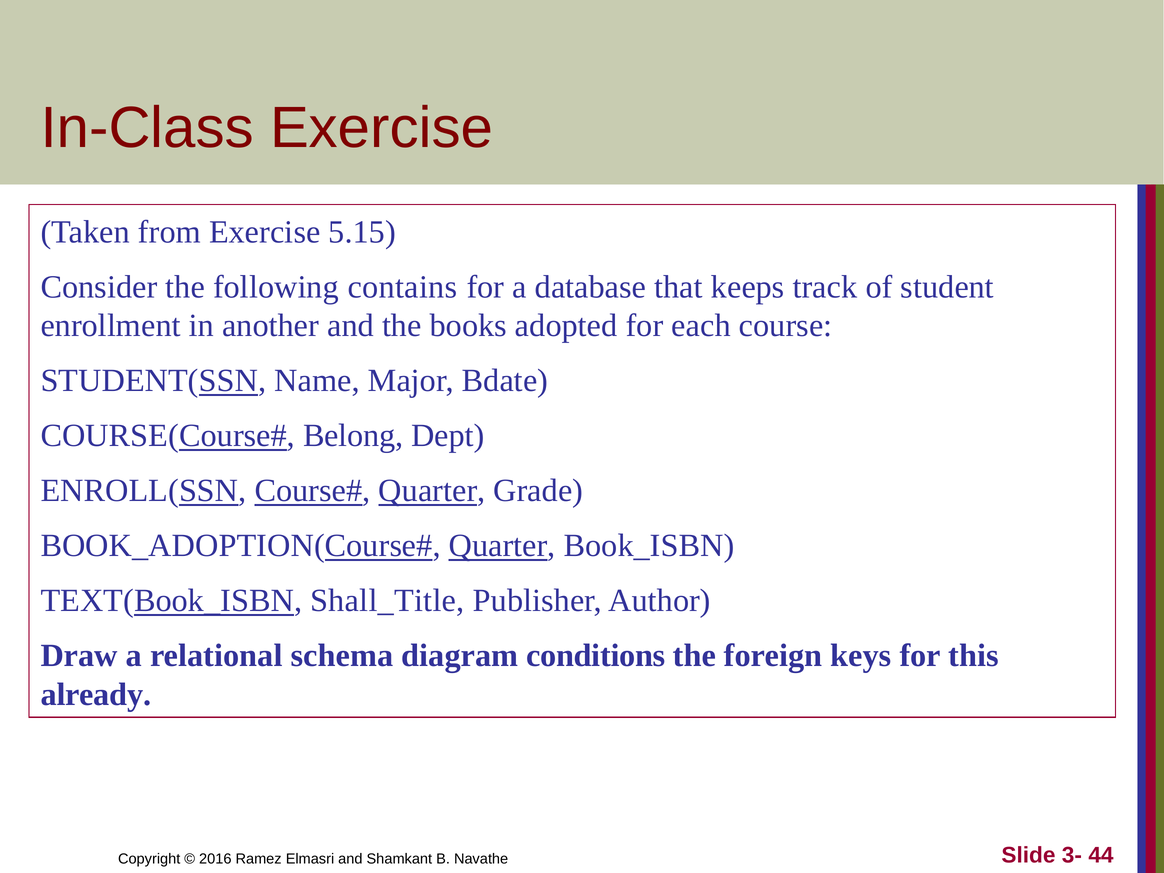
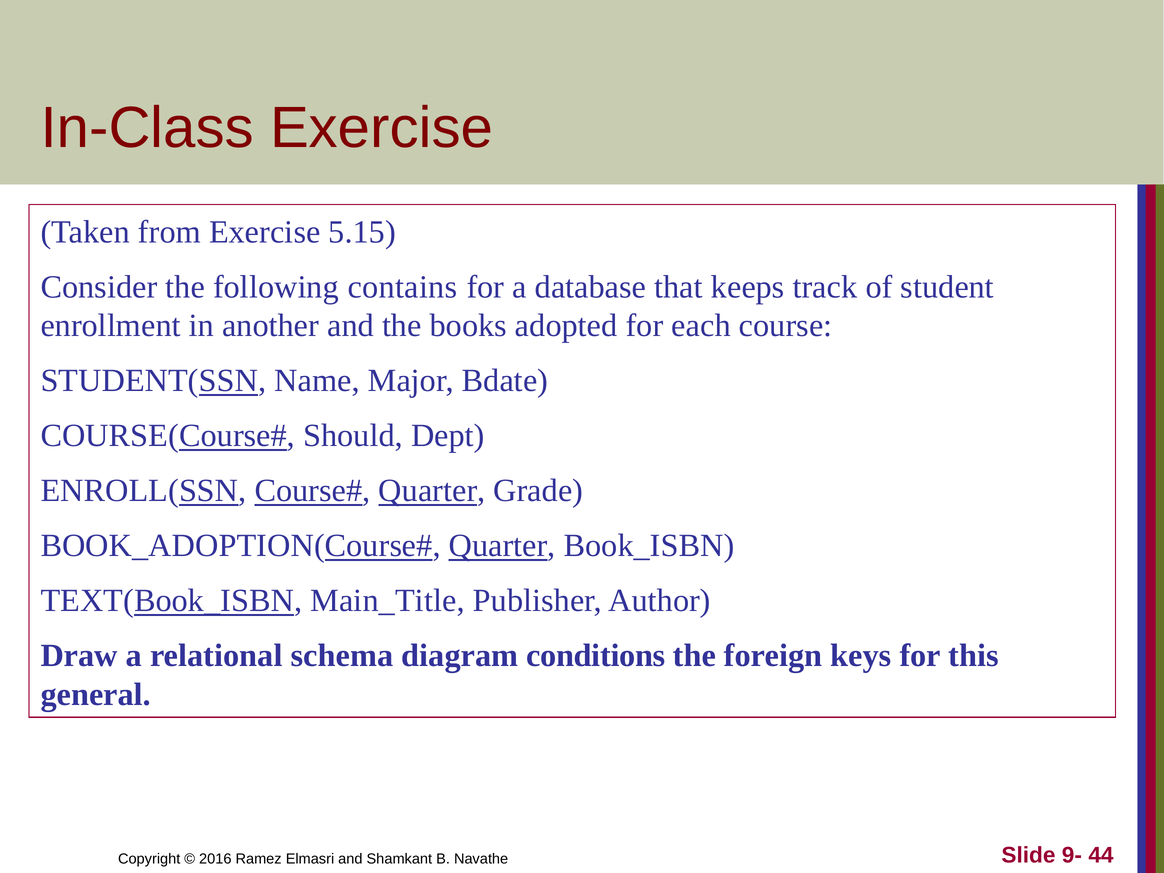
Belong: Belong -> Should (353, 436)
Shall_Title: Shall_Title -> Main_Title (387, 601)
already: already -> general (96, 695)
3-: 3- -> 9- (1072, 855)
